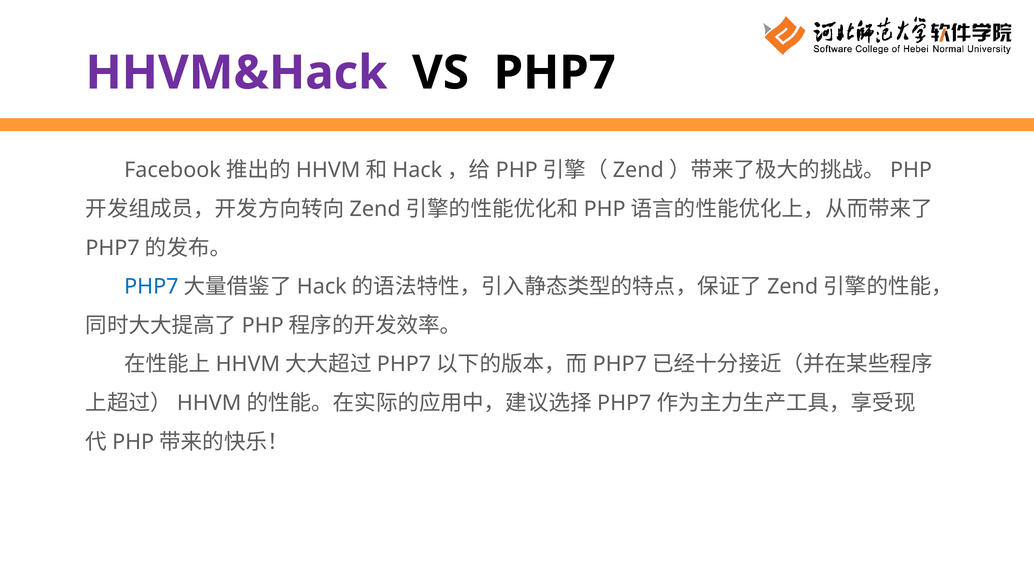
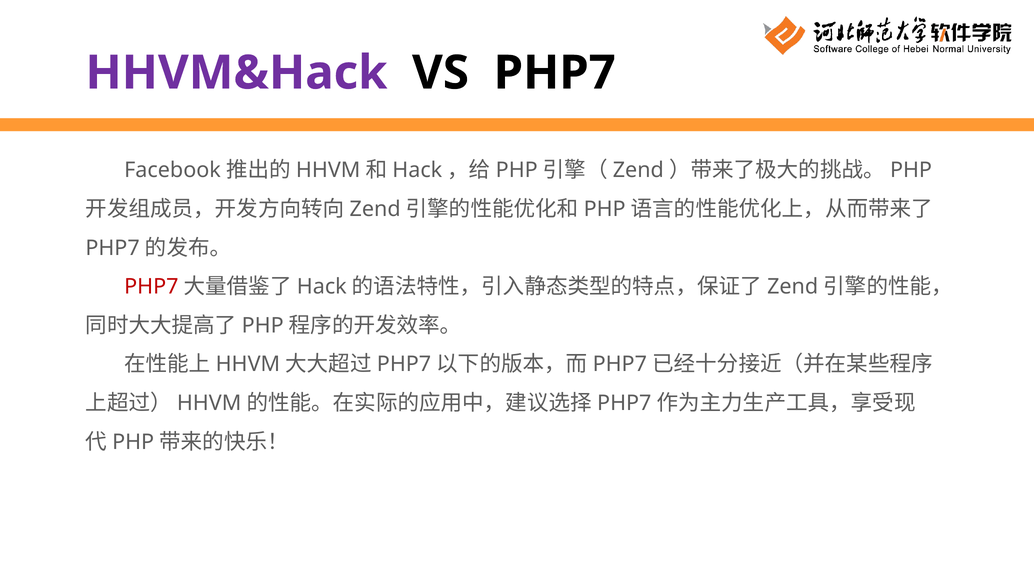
PHP7 colour: blue -> red (151, 287)
